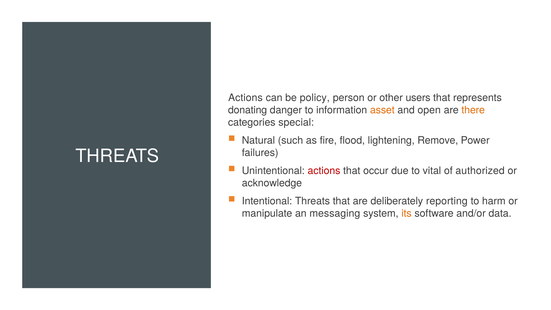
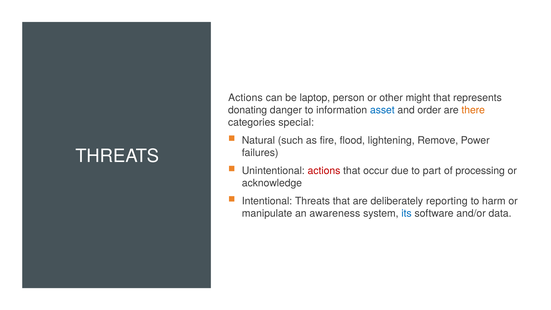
policy: policy -> laptop (315, 98)
users: users -> might (418, 98)
asset colour: orange -> blue (382, 110)
open: open -> order (429, 110)
vital: vital -> part (432, 171)
authorized: authorized -> processing (480, 171)
messaging: messaging -> awareness (335, 213)
its colour: orange -> blue (406, 213)
